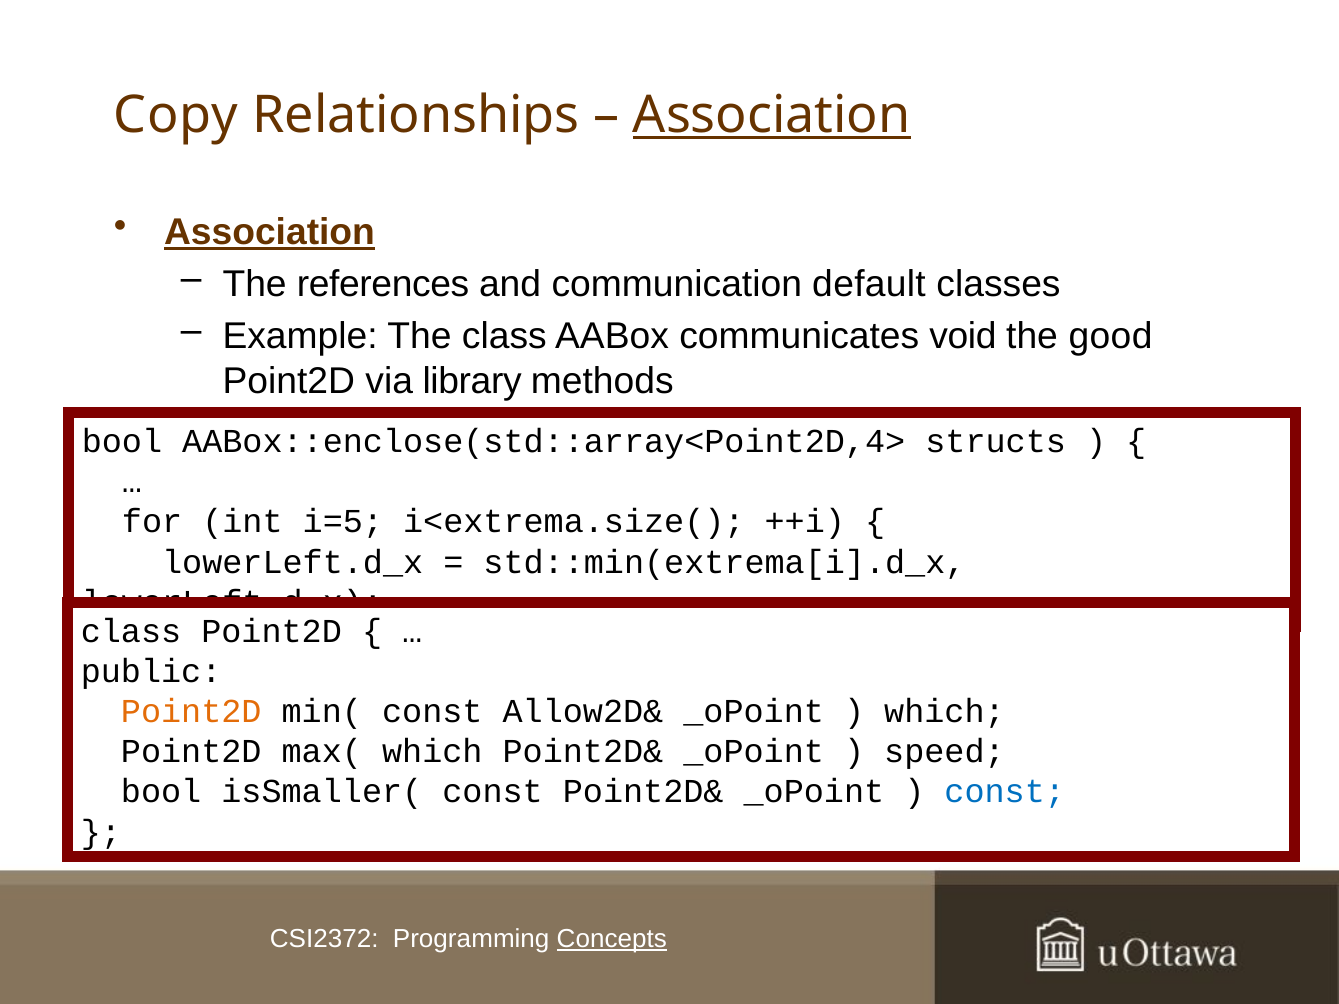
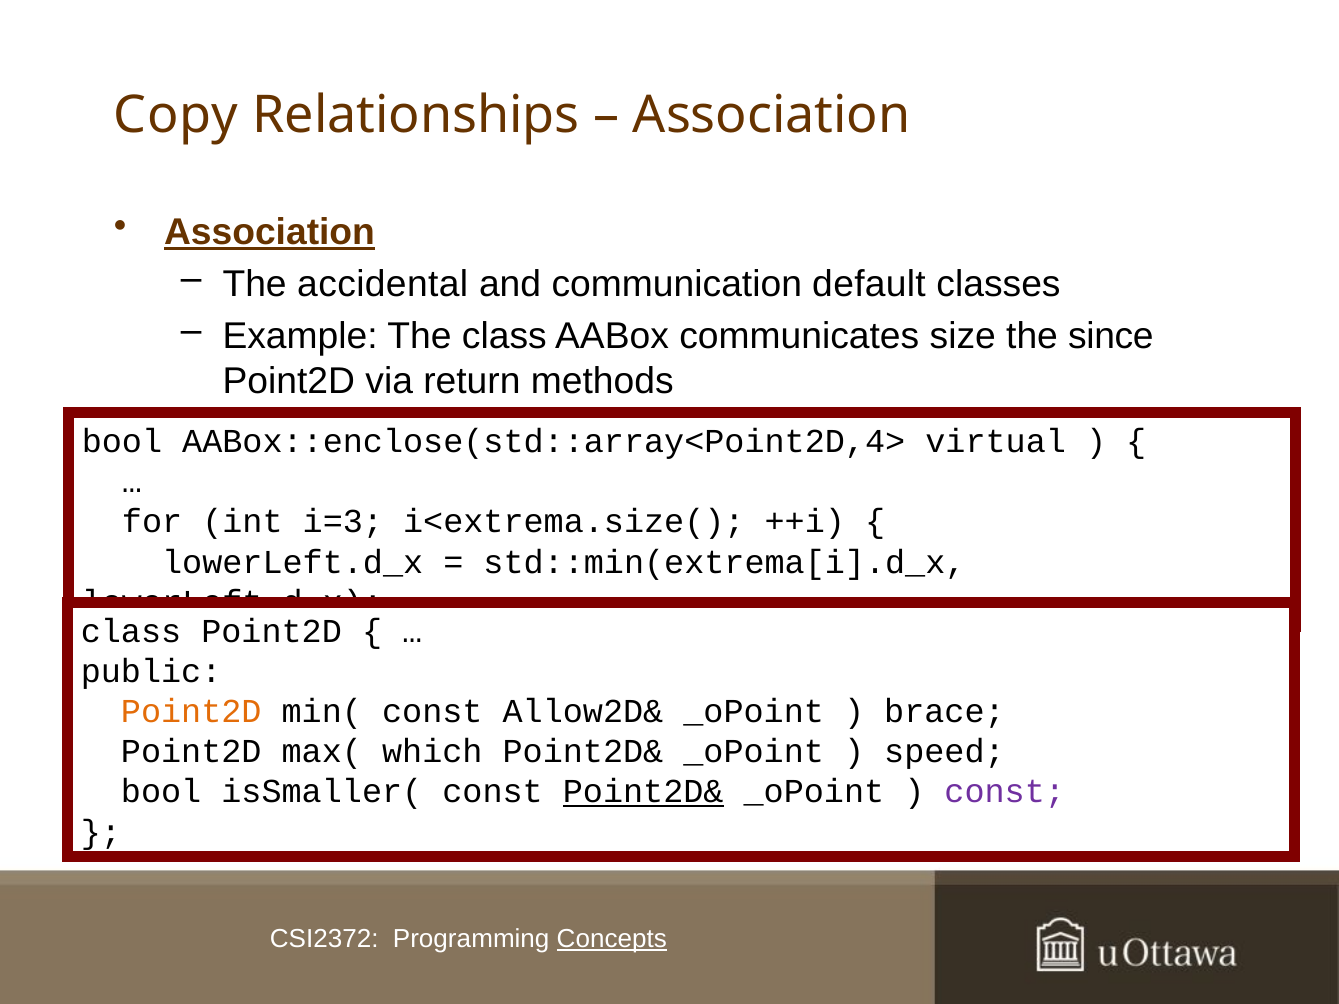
Association underline: present -> none (772, 115)
references: references -> accidental (383, 285)
void: void -> size (963, 337)
good: good -> since (1111, 337)
library: library -> return (472, 381)
structs: structs -> virtual (996, 442)
i=5: i=5 -> i=3 (343, 522)
which: which -> brace (944, 712)
Point2D& underline: none -> present (643, 792)
const colour: blue -> purple (1005, 792)
